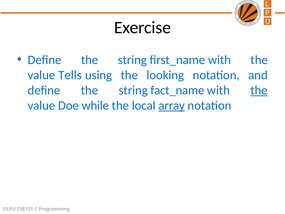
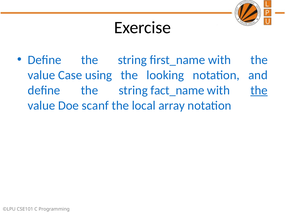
Tells: Tells -> Case (70, 75)
while: while -> scanf (95, 105)
array underline: present -> none (172, 105)
